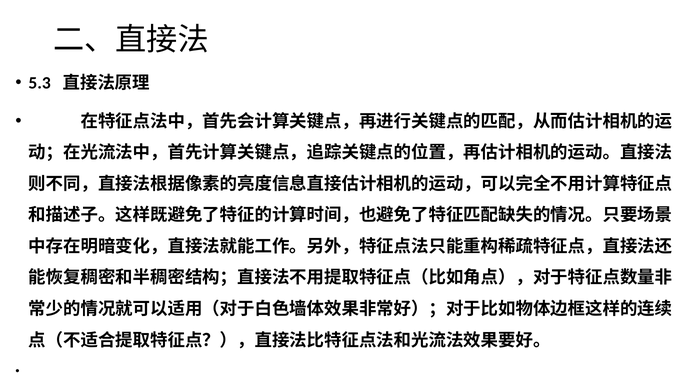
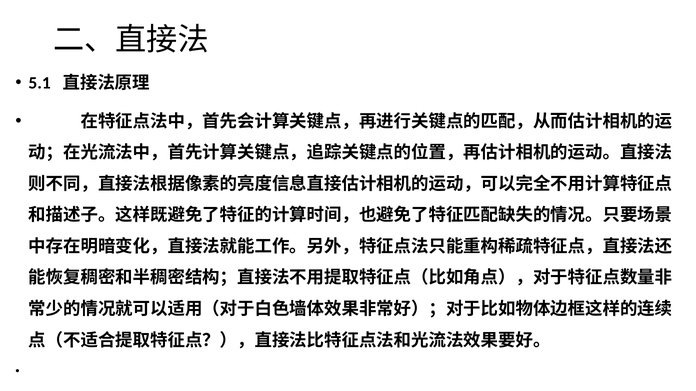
5.3: 5.3 -> 5.1 (40, 83)
